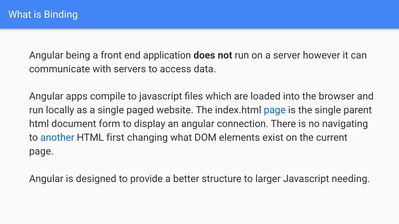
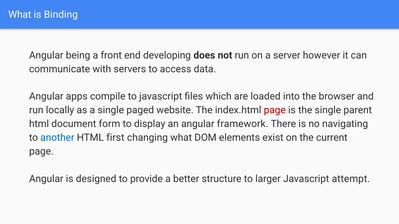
application: application -> developing (167, 55)
page colour: blue -> red (275, 110)
connection: connection -> framework (243, 124)
needing: needing -> attempt (351, 179)
